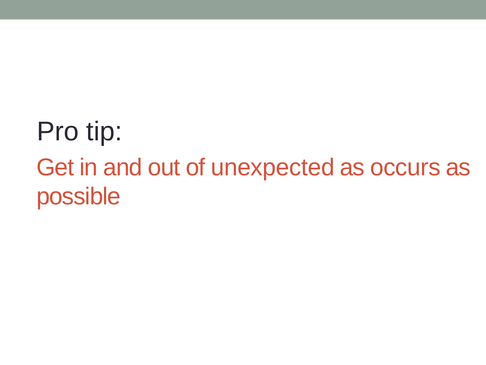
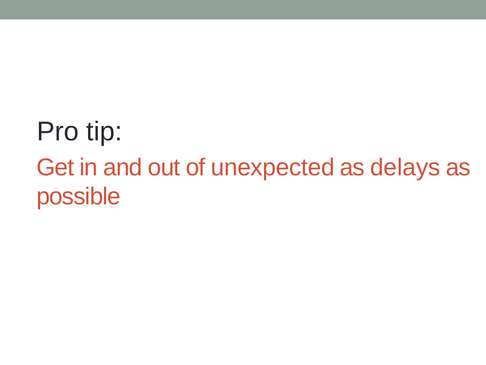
occurs: occurs -> delays (405, 167)
